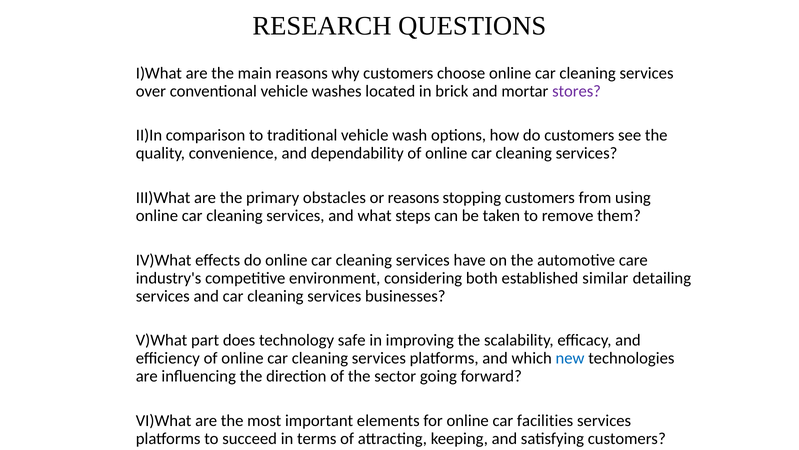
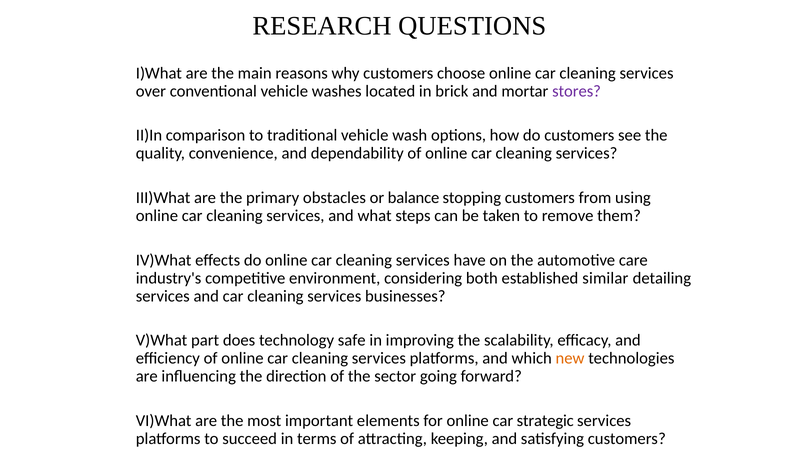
or reasons: reasons -> balance (414, 198)
new colour: blue -> orange (570, 358)
facilities: facilities -> strategic (545, 420)
